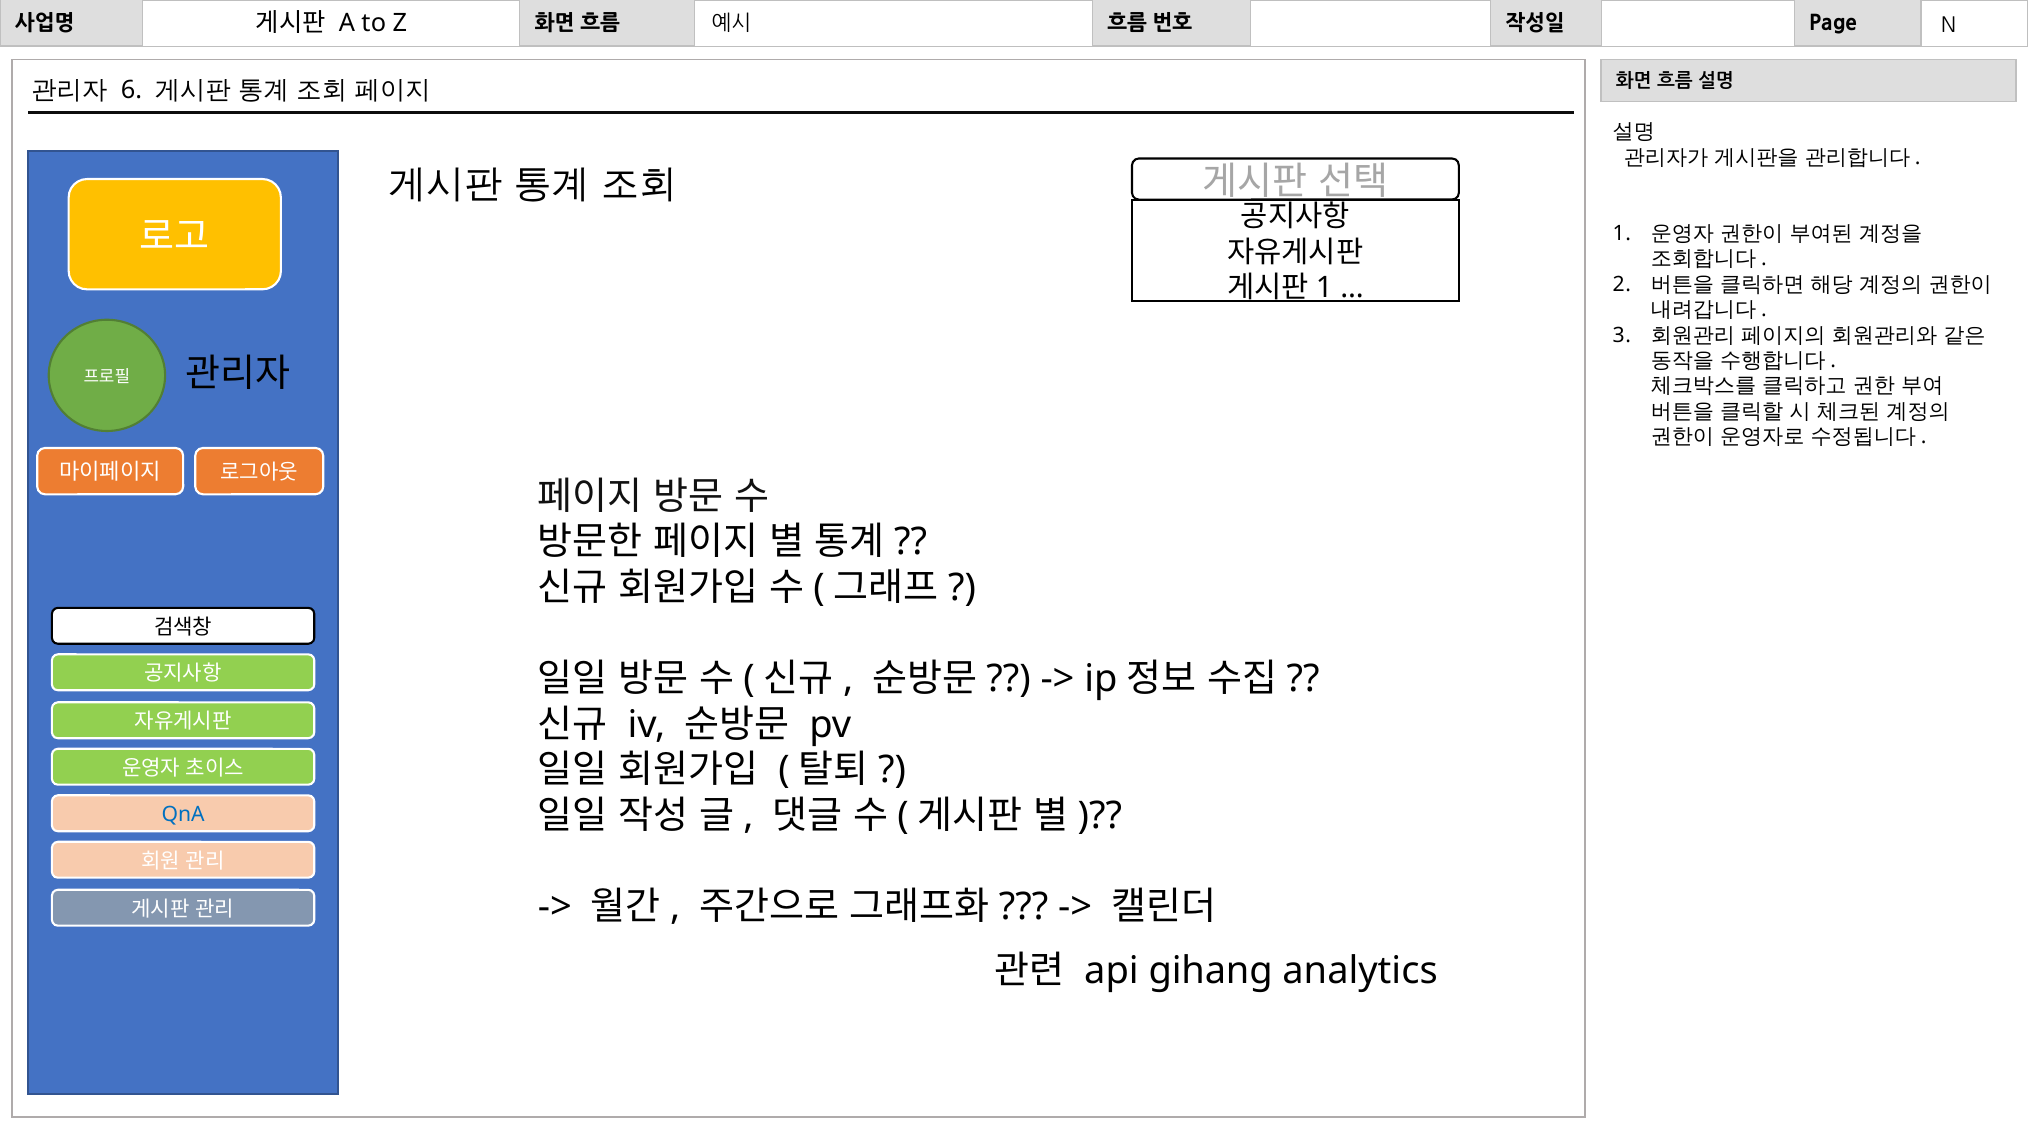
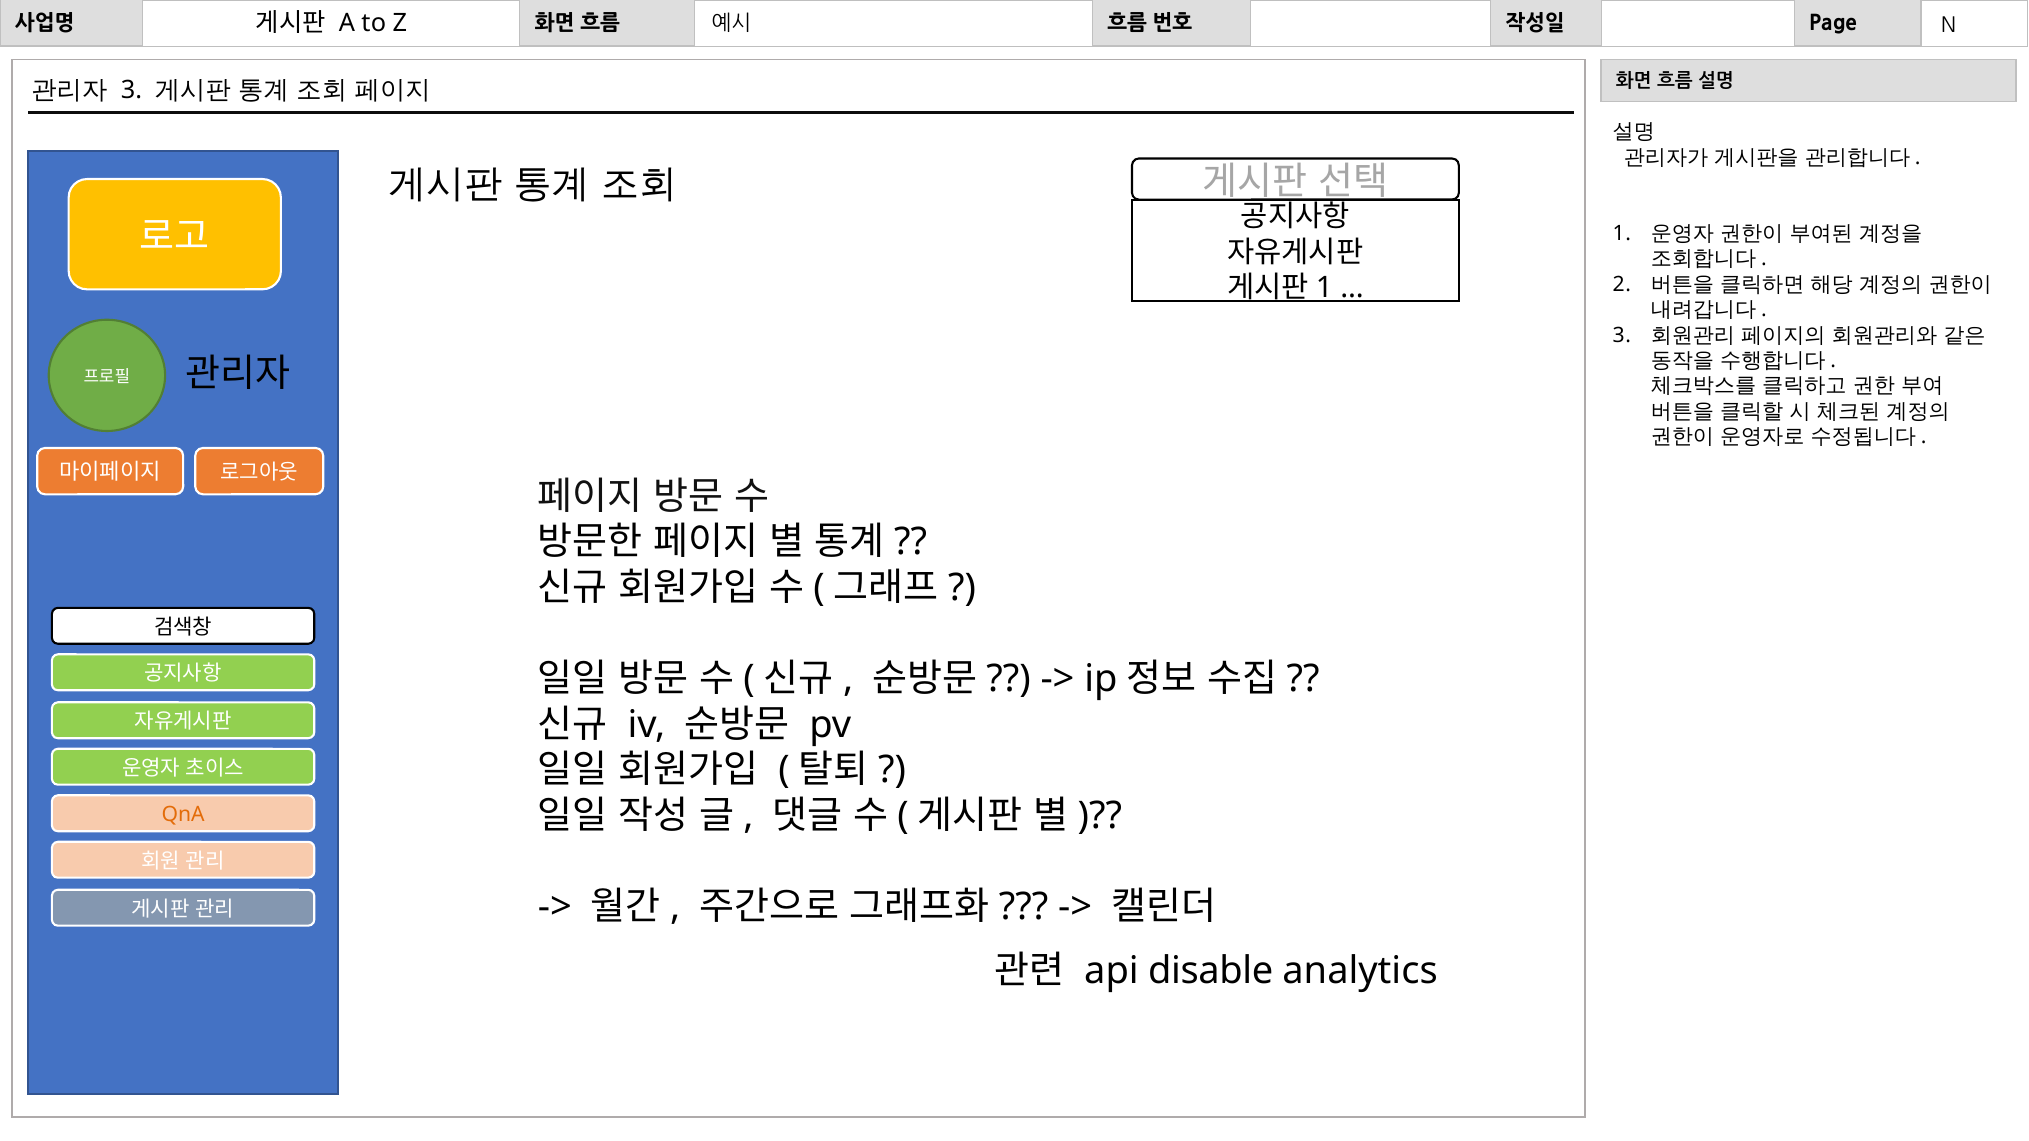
6: 6 -> 3 (132, 91)
QnA colour: blue -> orange (183, 815)
gihang: gihang -> disable (1211, 971)
